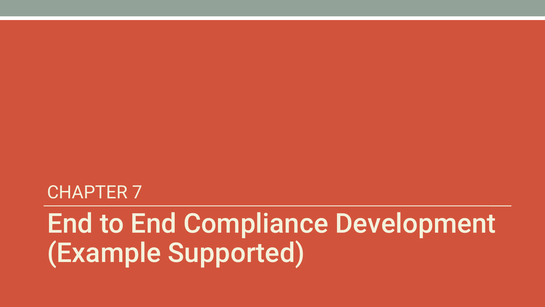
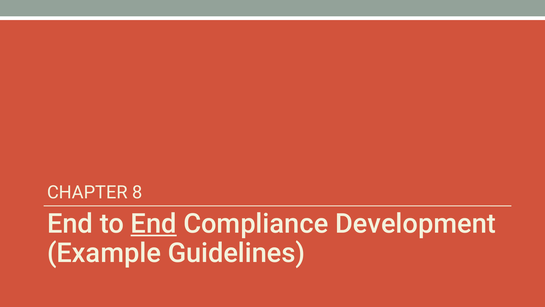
7: 7 -> 8 (137, 192)
End underline: none -> present (154, 223)
Supported: Supported -> Guidelines (236, 253)
